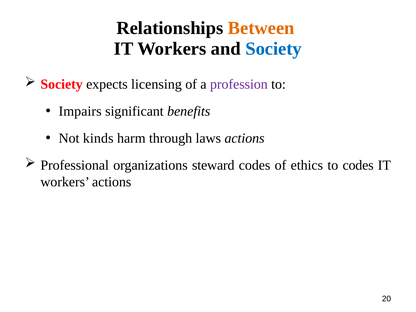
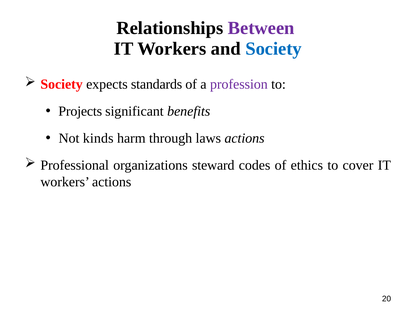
Between colour: orange -> purple (261, 28)
licensing: licensing -> standards (157, 84)
Impairs: Impairs -> Projects (80, 111)
to codes: codes -> cover (358, 165)
